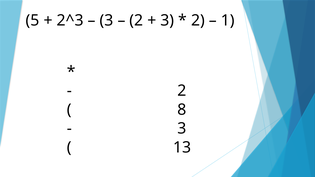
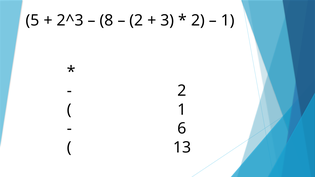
3: 3 -> 8 (107, 20)
8: 8 -> 1 (182, 110)
3: 3 -> 6 (182, 129)
